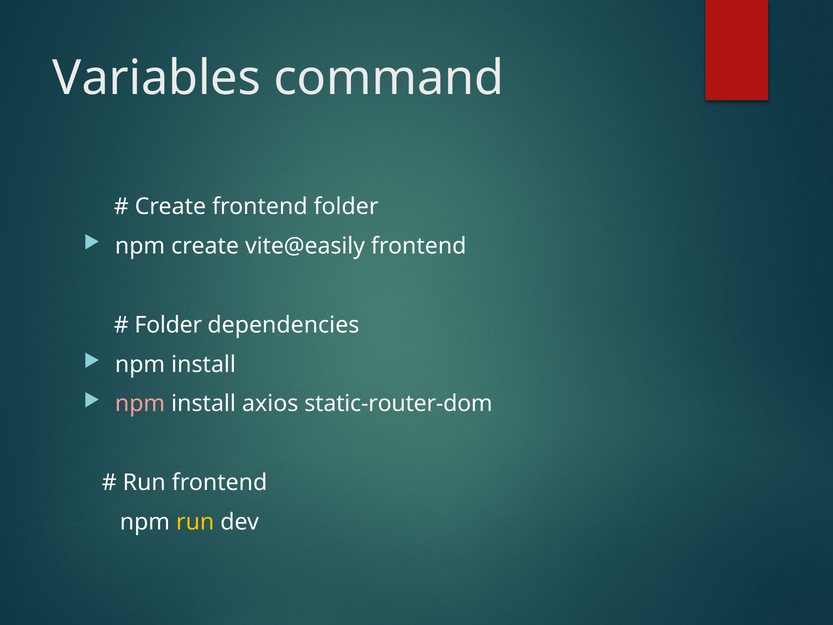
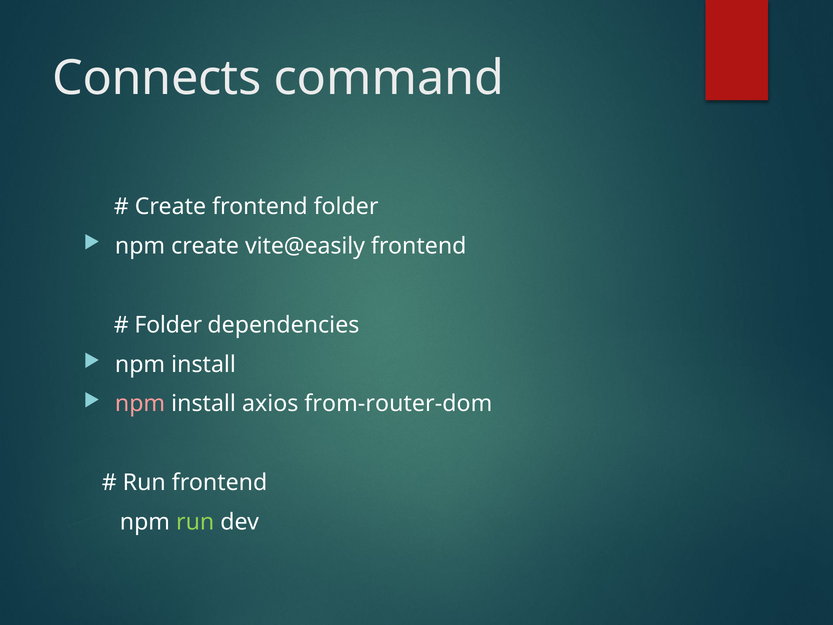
Variables: Variables -> Connects (157, 78)
static-router-dom: static-router-dom -> from-router-dom (398, 404)
run colour: yellow -> light green (195, 522)
